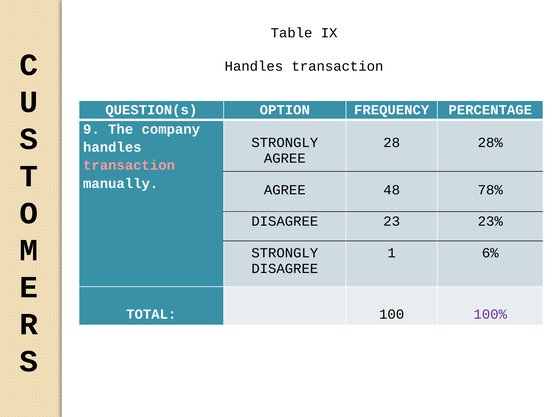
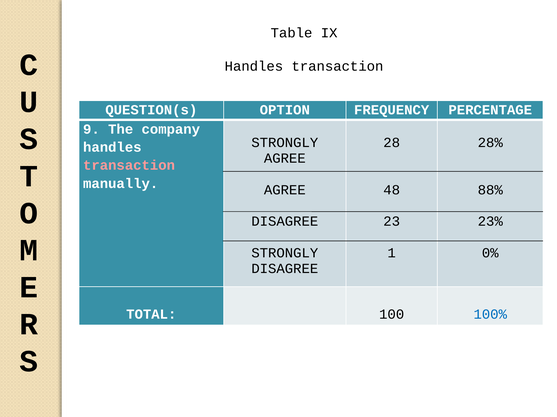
78%: 78% -> 88% (490, 190)
6%: 6% -> 0% (490, 253)
100% colour: purple -> blue (490, 315)
